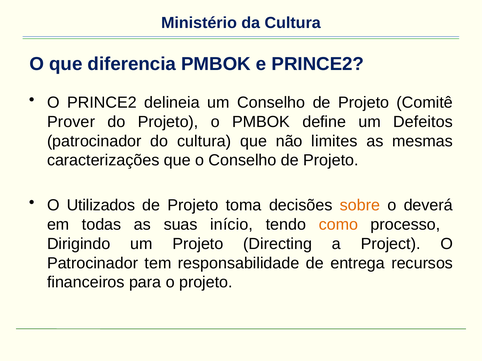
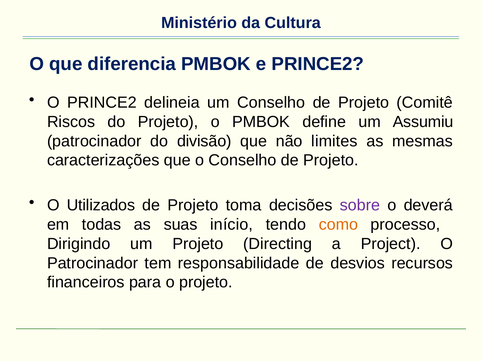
Prover: Prover -> Riscos (71, 122)
Defeitos: Defeitos -> Assumiu (423, 122)
do cultura: cultura -> divisão (204, 141)
sobre colour: orange -> purple (360, 206)
entrega: entrega -> desvios (358, 263)
